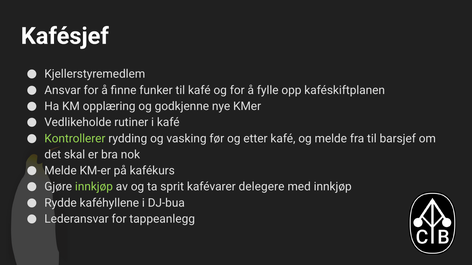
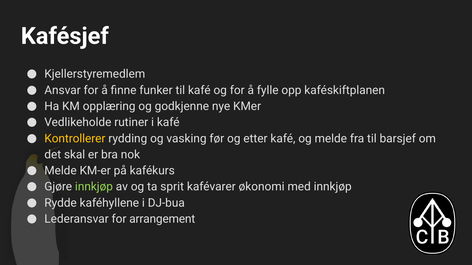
Kontrollerer colour: light green -> yellow (75, 139)
delegere: delegere -> økonomi (262, 187)
tappeanlegg: tappeanlegg -> arrangement (162, 219)
